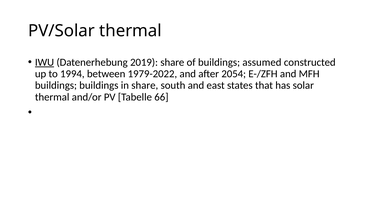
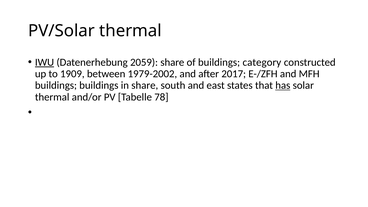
2019: 2019 -> 2059 (144, 62)
assumed: assumed -> category (262, 62)
1994: 1994 -> 1909 (72, 74)
1979-2022: 1979-2022 -> 1979-2002 (152, 74)
2054: 2054 -> 2017 (234, 74)
has underline: none -> present (283, 85)
66: 66 -> 78 (161, 97)
